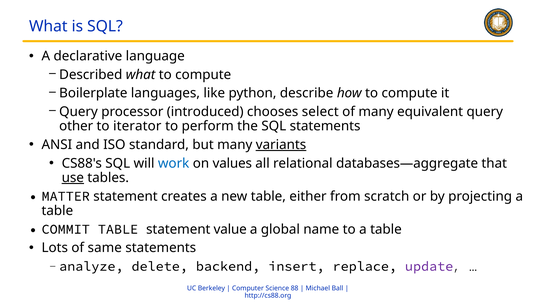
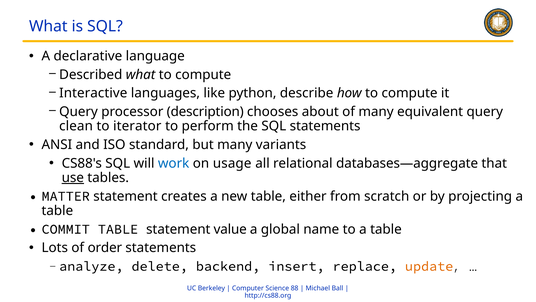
Boilerplate: Boilerplate -> Interactive (93, 93)
introduced: introduced -> description (205, 112)
select: select -> about (320, 112)
other: other -> clean (76, 126)
variants underline: present -> none (281, 144)
values: values -> usage (232, 163)
same: same -> order (105, 247)
update colour: purple -> orange (429, 266)
